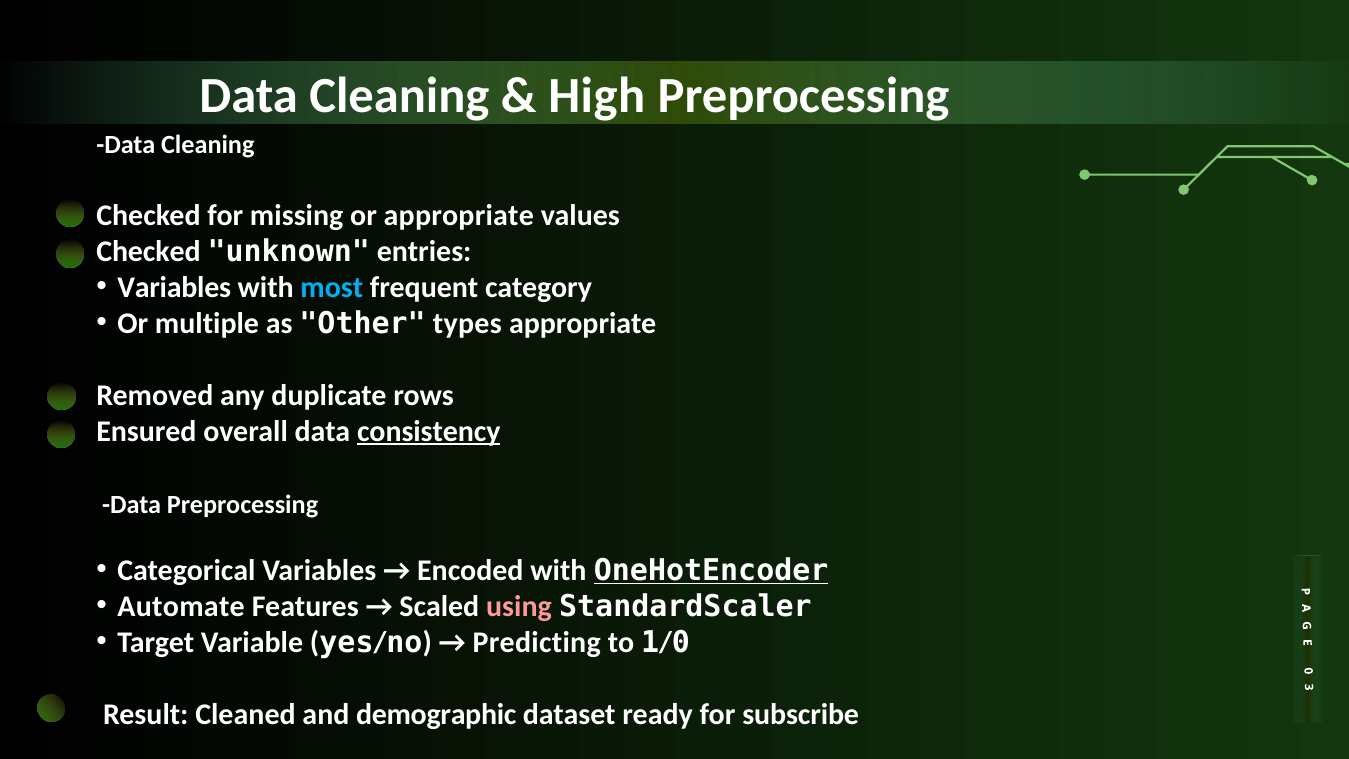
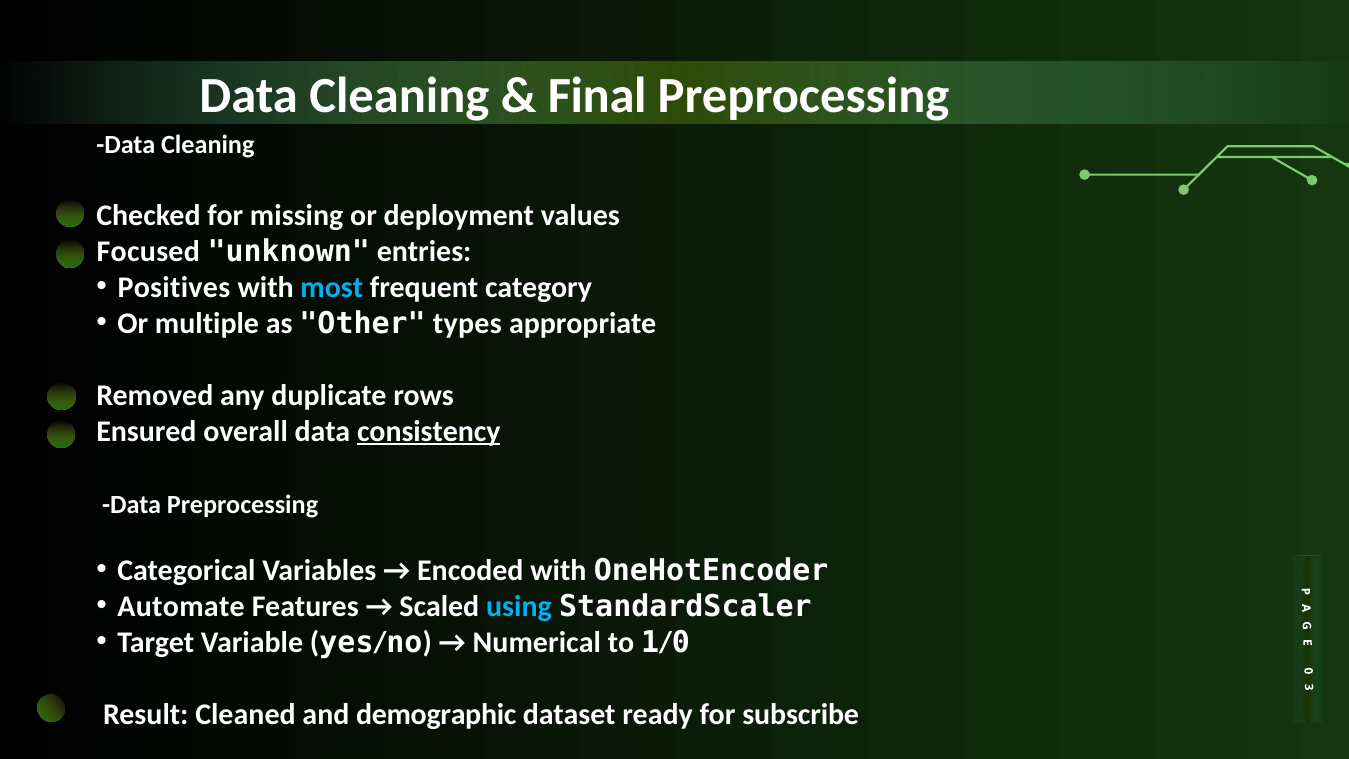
High: High -> Final (597, 96)
or appropriate: appropriate -> deployment (459, 215)
Checked: Checked -> Focused (148, 251)
Variables: Variables -> Positives (174, 287)
OneHotEncoder underline: present -> none (711, 570)
using colour: pink -> light blue (519, 606)
Predicting: Predicting -> Numerical (537, 642)
